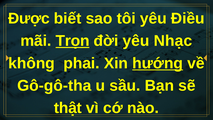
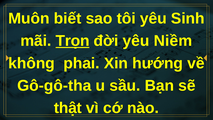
Được: Được -> Muôn (29, 18)
Điều: Điều -> Sinh (188, 18)
Nhạc: Nhạc -> Niềm (173, 41)
hướng underline: present -> none (158, 63)
